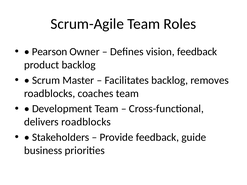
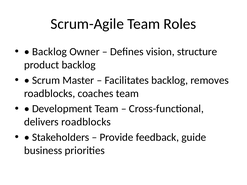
Pearson: Pearson -> Backlog (49, 52)
vision feedback: feedback -> structure (197, 52)
